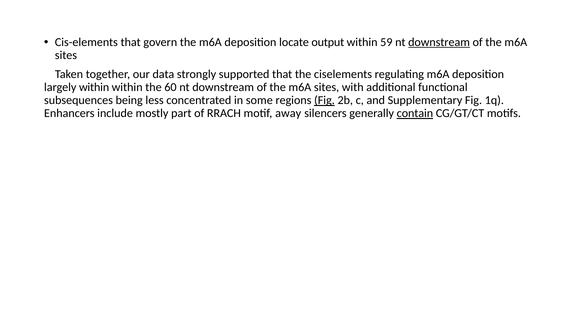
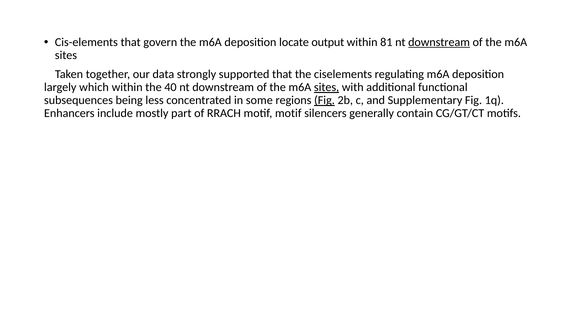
59: 59 -> 81 (386, 42)
largely within: within -> which (94, 87)
60: 60 -> 40 (170, 87)
sites underline: none -> present (327, 87)
motif away: away -> motif (288, 113)
contain underline: present -> none (415, 113)
